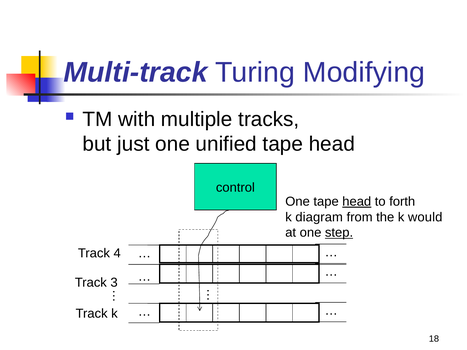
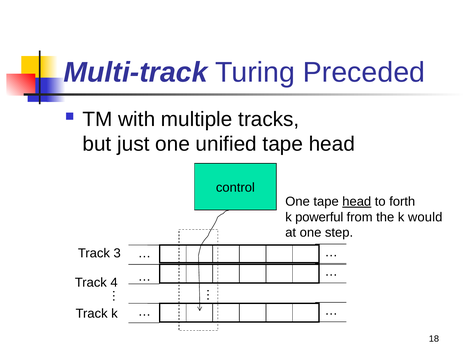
Modifying: Modifying -> Preceded (364, 72)
diagram: diagram -> powerful (319, 217)
step underline: present -> none (339, 233)
4: 4 -> 3 (117, 253)
3: 3 -> 4 (114, 283)
